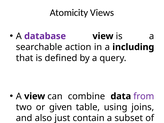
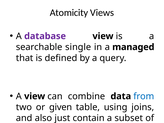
action: action -> single (78, 47)
including: including -> managed (133, 47)
from colour: purple -> blue (144, 96)
